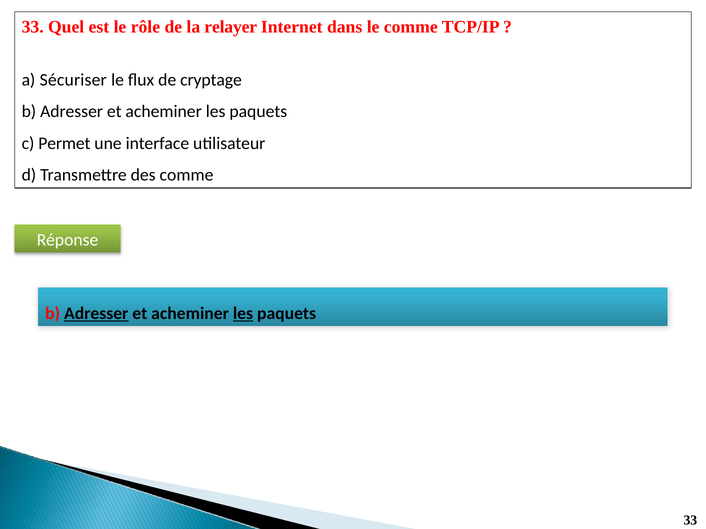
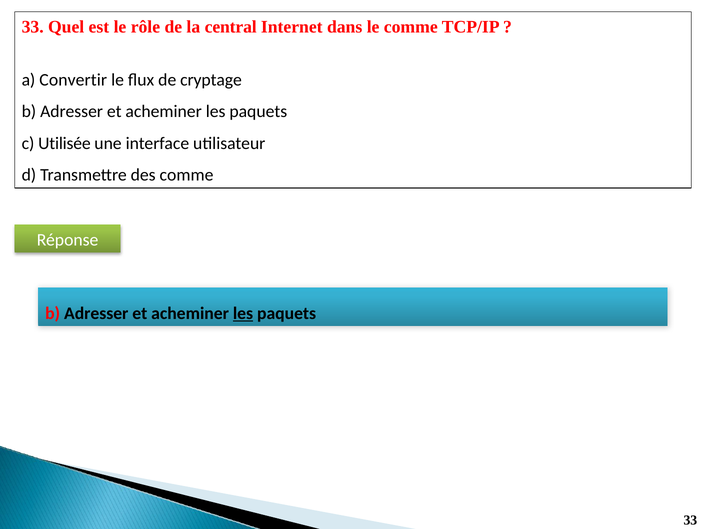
relayer: relayer -> central (231, 27)
Sécuriser: Sécuriser -> Convertir (73, 80)
Permet: Permet -> Utilisée (64, 144)
Adresser underline: present -> none (96, 314)
